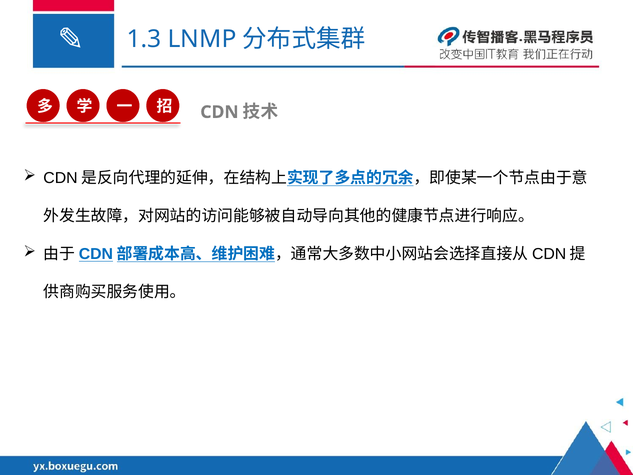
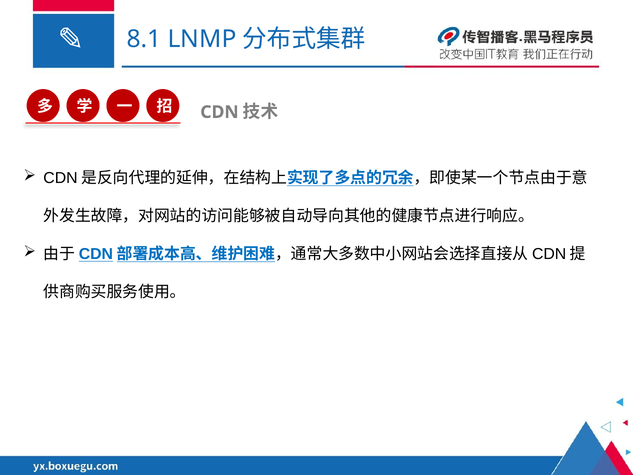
1.3: 1.3 -> 8.1 (144, 39)
